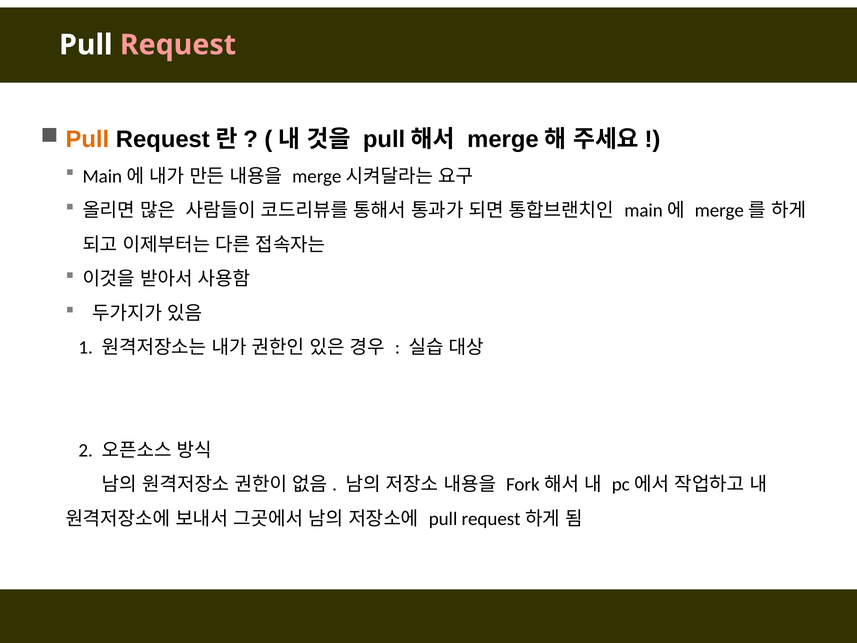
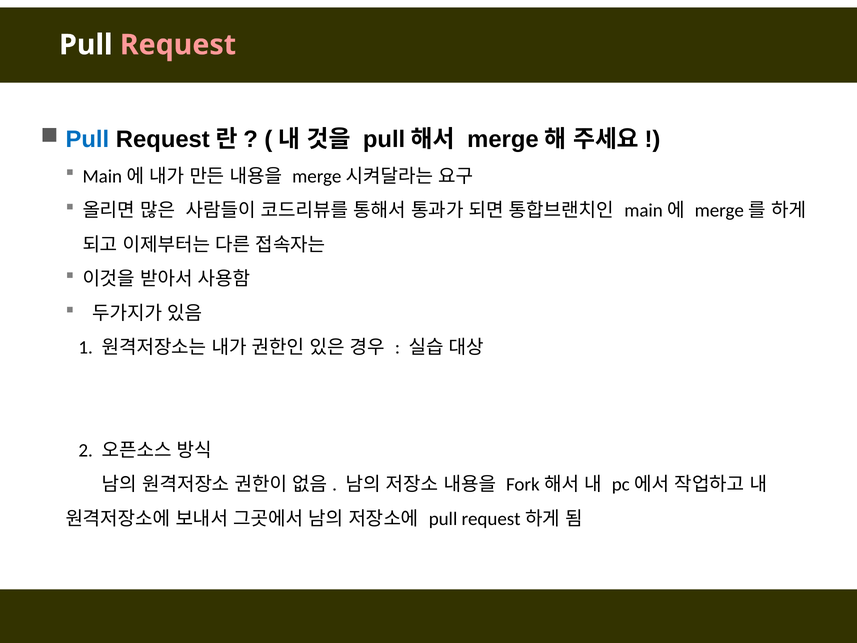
Pull colour: orange -> blue (87, 140)
